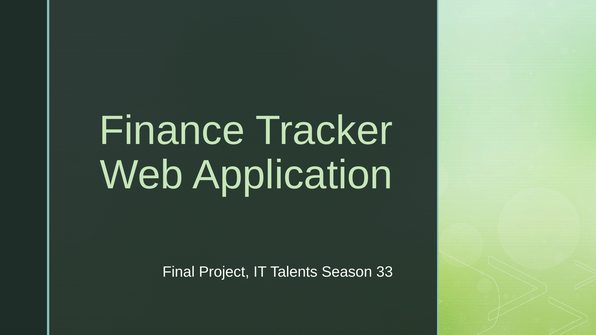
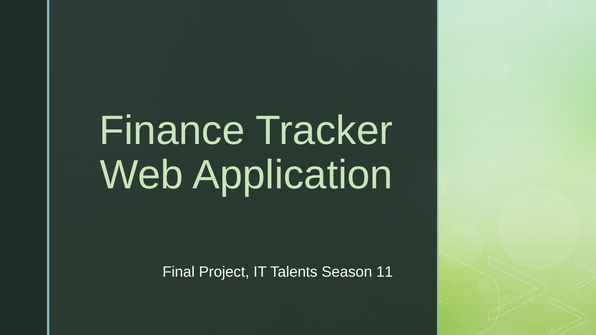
33: 33 -> 11 (385, 272)
